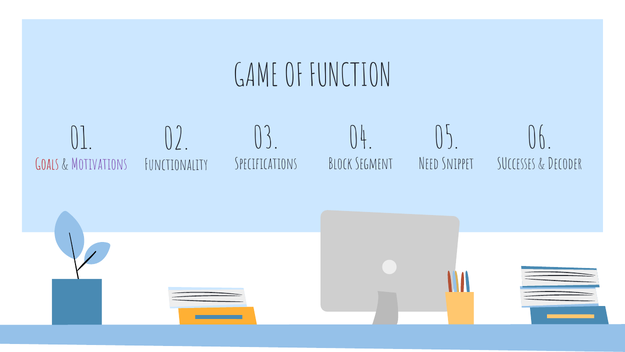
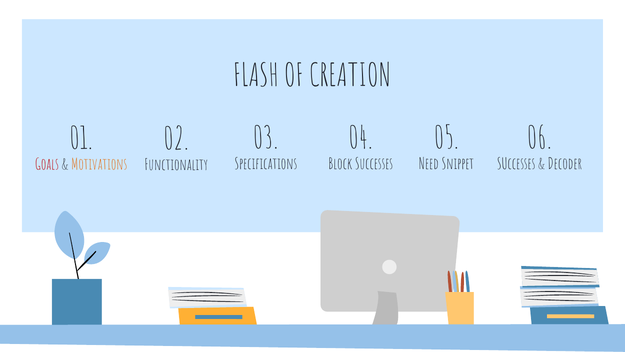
GAME: GAME -> FLASH (256, 76)
FUNCTION: FUNCTION -> CREATION (350, 76)
Block Segment: Segment -> Successes (374, 164)
Motivations colour: purple -> orange (99, 165)
